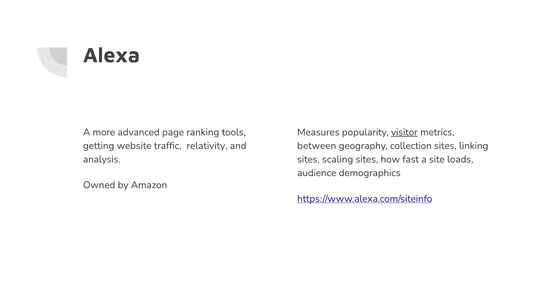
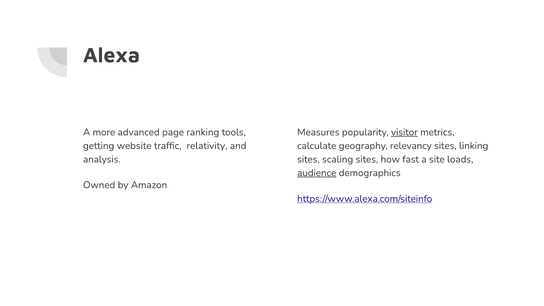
between: between -> calculate (317, 146)
collection: collection -> relevancy (411, 146)
audience underline: none -> present (317, 173)
